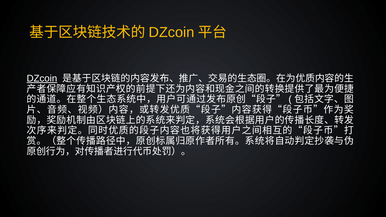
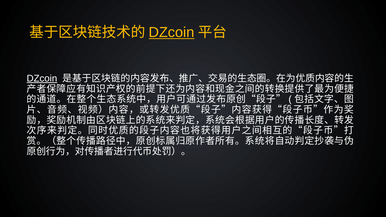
DZcoin underline: none -> present (172, 32)
